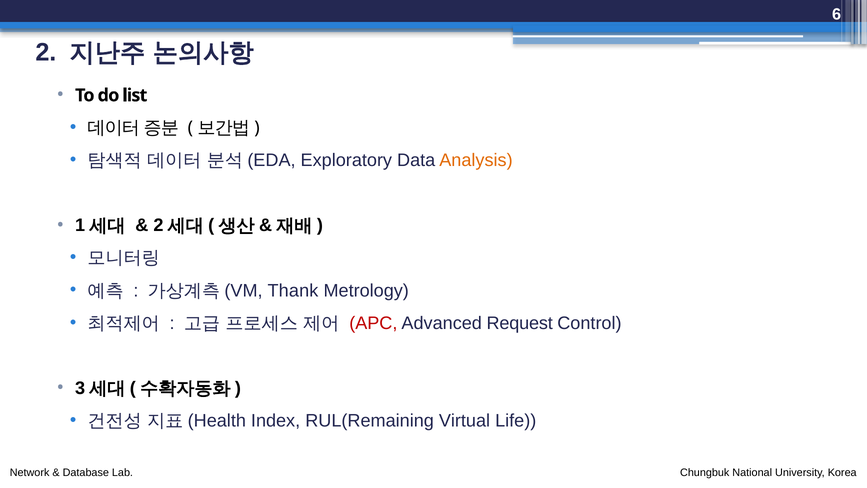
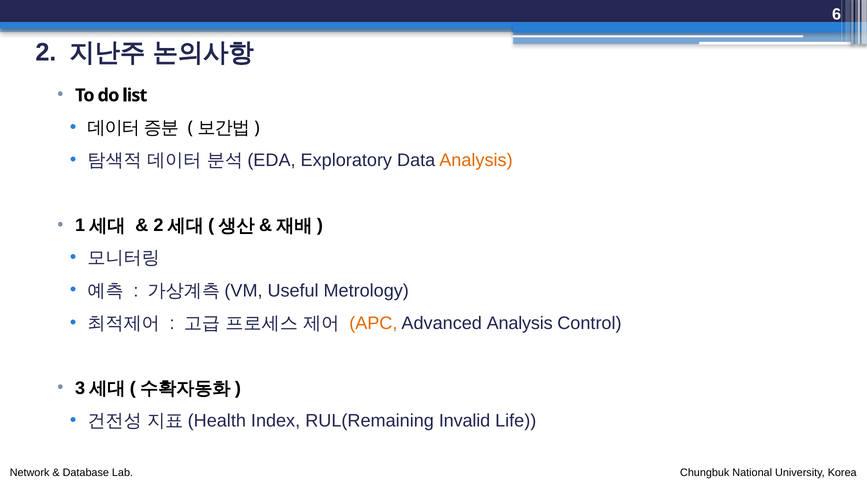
Thank: Thank -> Useful (293, 290)
APC colour: red -> orange (373, 323)
Advanced Request: Request -> Analysis (520, 323)
Virtual: Virtual -> Invalid (465, 420)
